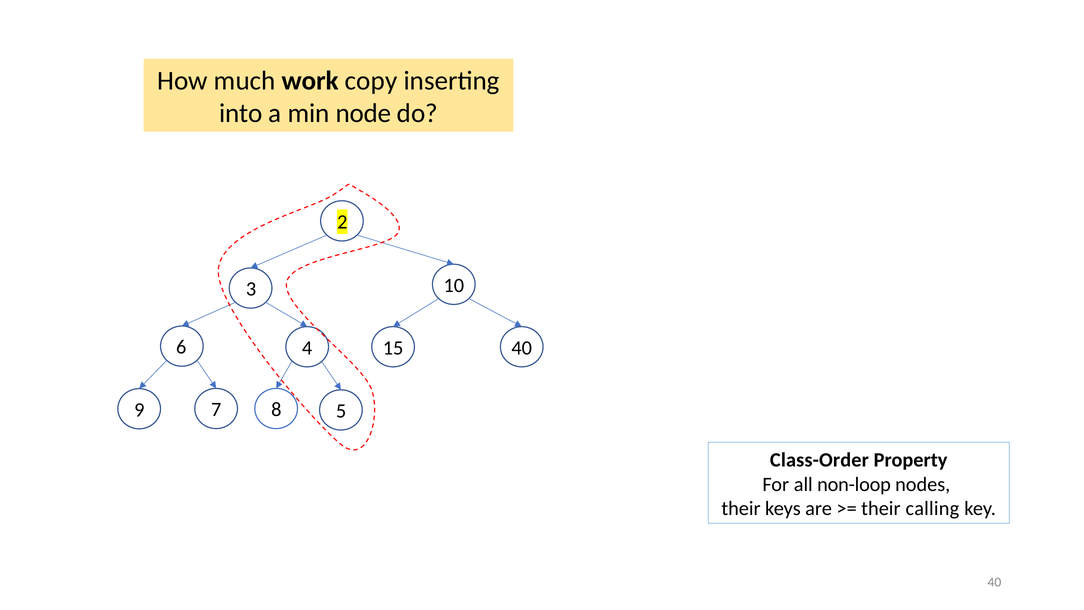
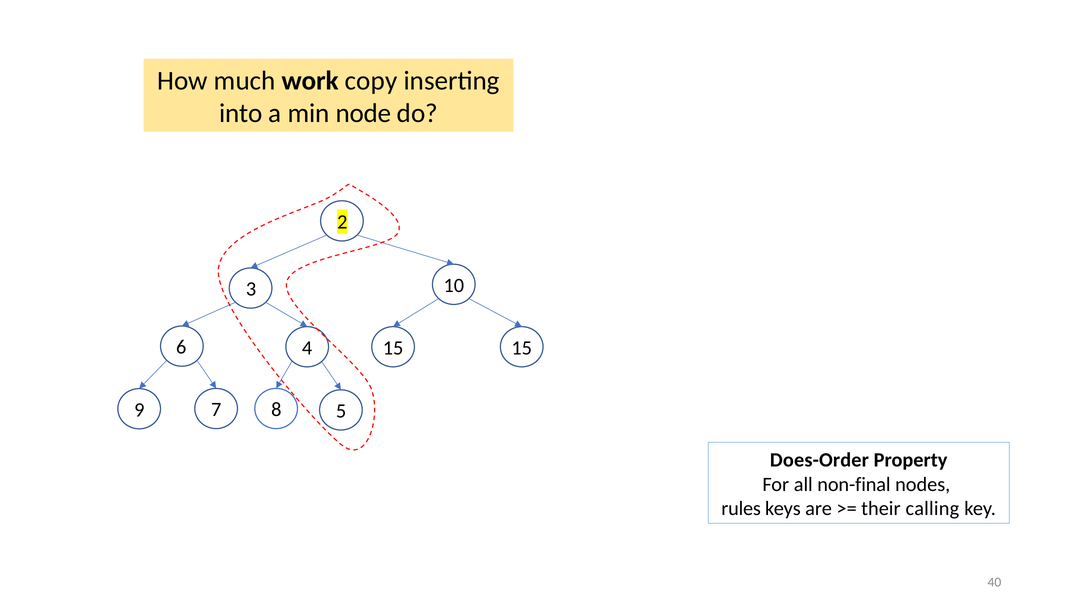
6 40: 40 -> 15 (522, 348)
Class-Order: Class-Order -> Does-Order (819, 460)
non-loop: non-loop -> non-final (854, 484)
their: their -> rules (741, 508)
